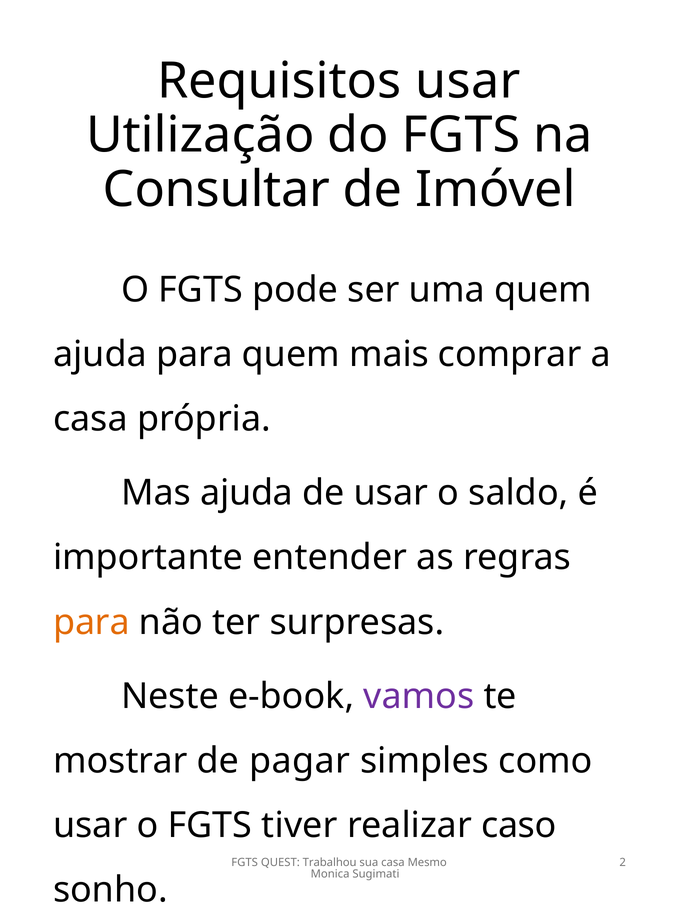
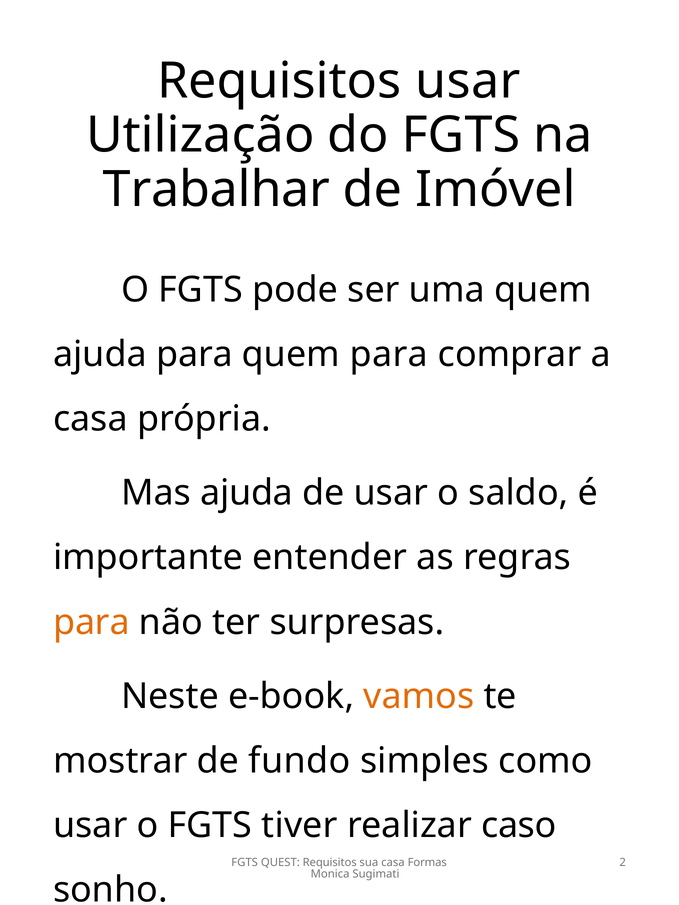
Consultar: Consultar -> Trabalhar (217, 190)
quem mais: mais -> para (389, 354)
vamos colour: purple -> orange (419, 697)
pagar: pagar -> fundo (299, 761)
QUEST Trabalhou: Trabalhou -> Requisitos (330, 863)
Mesmo: Mesmo -> Formas (427, 863)
